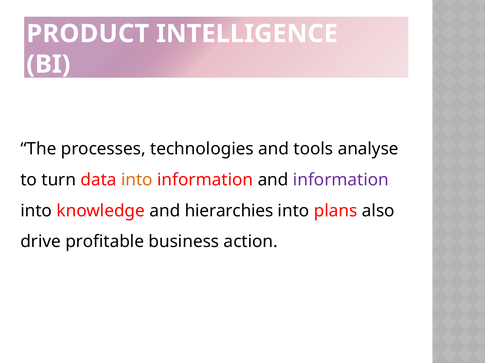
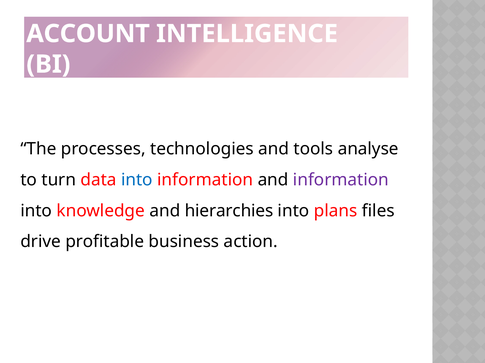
PRODUCT: PRODUCT -> ACCOUNT (88, 34)
into colour: orange -> blue (137, 180)
also: also -> files (378, 211)
